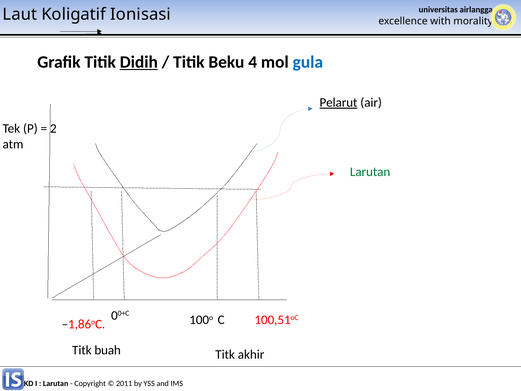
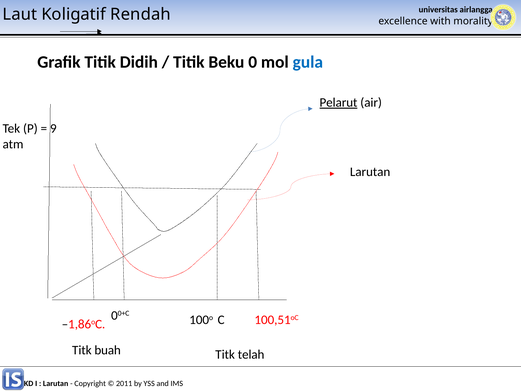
Ionisasi: Ionisasi -> Rendah (141, 14)
Didih underline: present -> none (139, 62)
4: 4 -> 0 (253, 62)
2: 2 -> 9 (53, 128)
Larutan colour: green -> black (370, 172)
akhir: akhir -> telah (251, 354)
